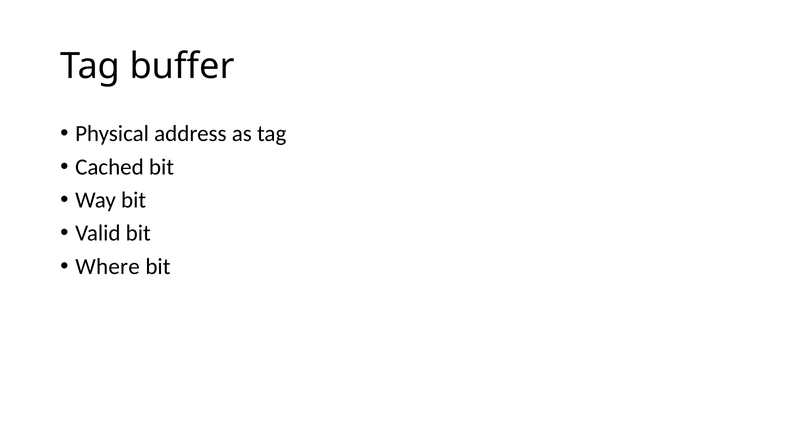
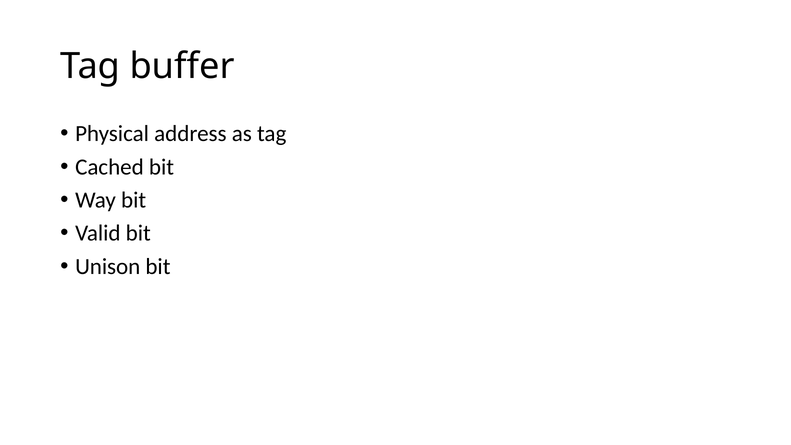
Where: Where -> Unison (108, 266)
